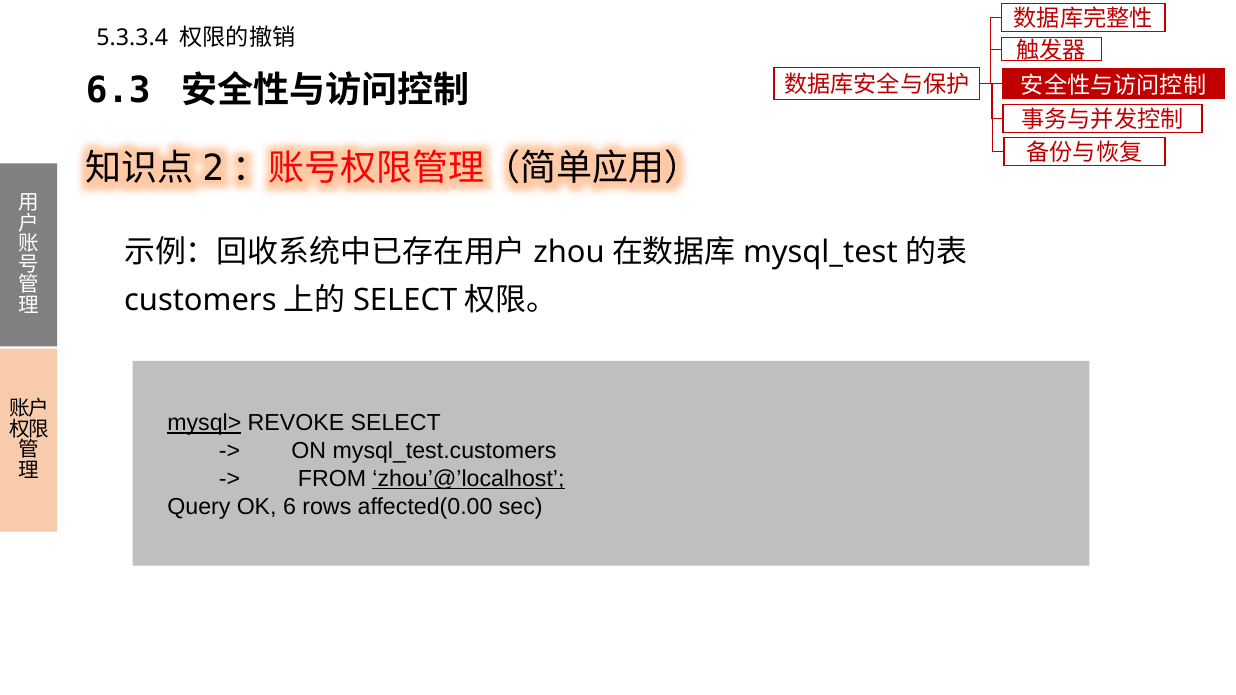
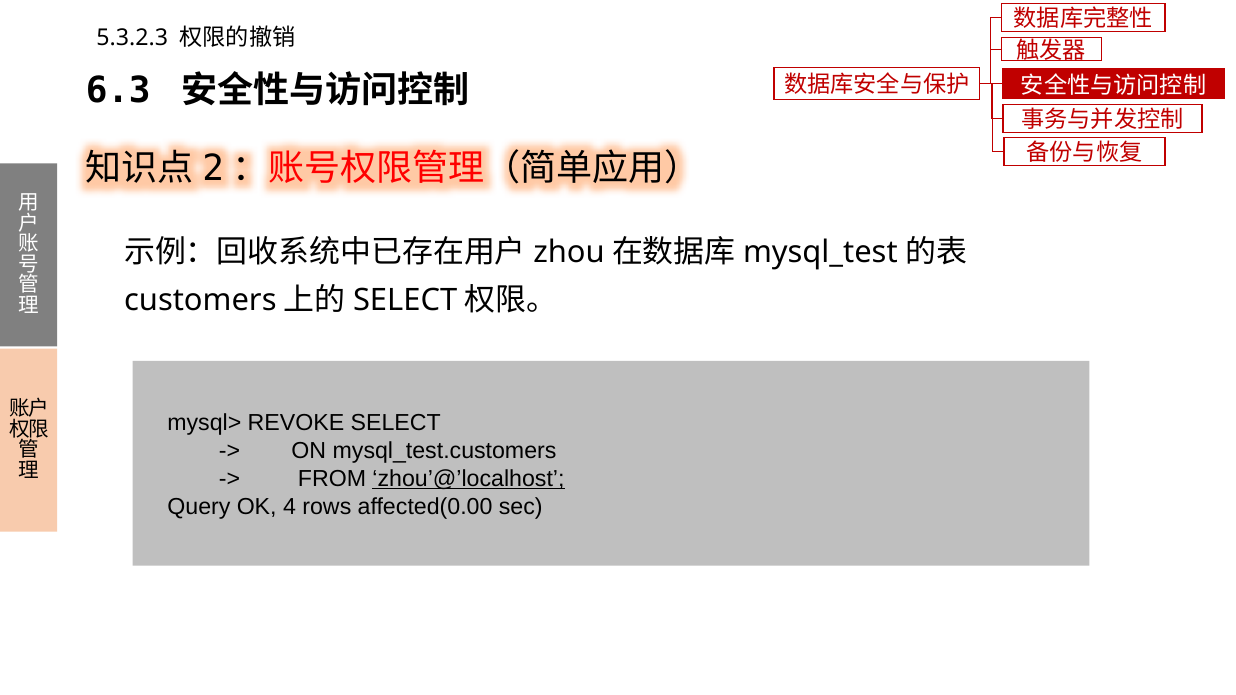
5.3.3.4: 5.3.3.4 -> 5.3.2.3 (132, 38)
mysql> underline: present -> none (204, 423)
6: 6 -> 4 (290, 507)
